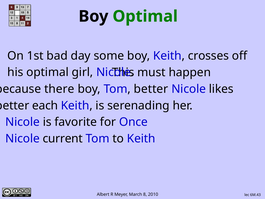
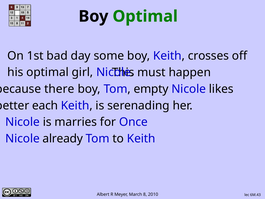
Tom better: better -> empty (151, 89)
favorite: favorite -> marries (76, 122)
current: current -> already (63, 138)
